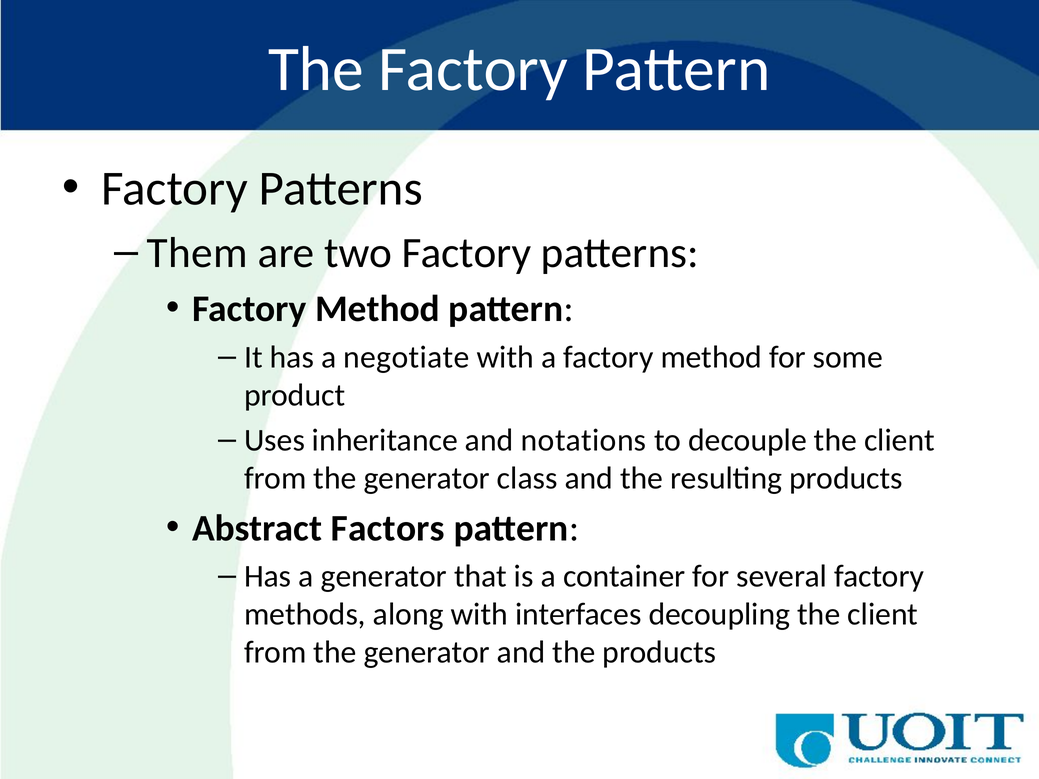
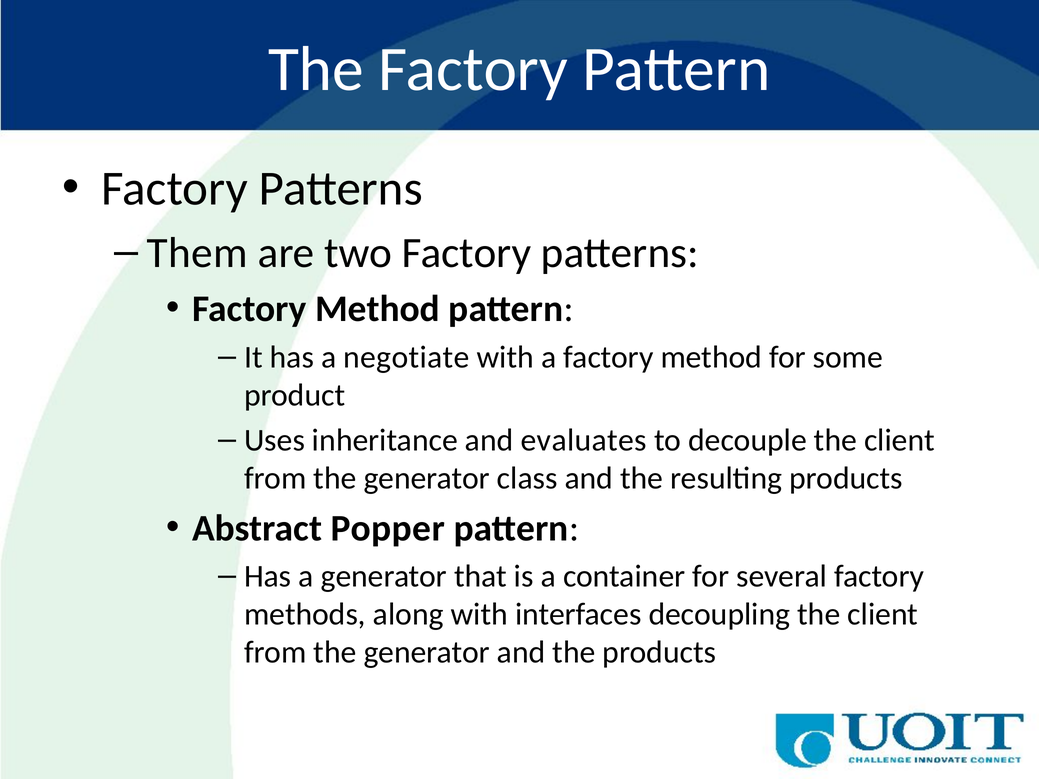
notations: notations -> evaluates (584, 440)
Factors: Factors -> Popper (388, 528)
